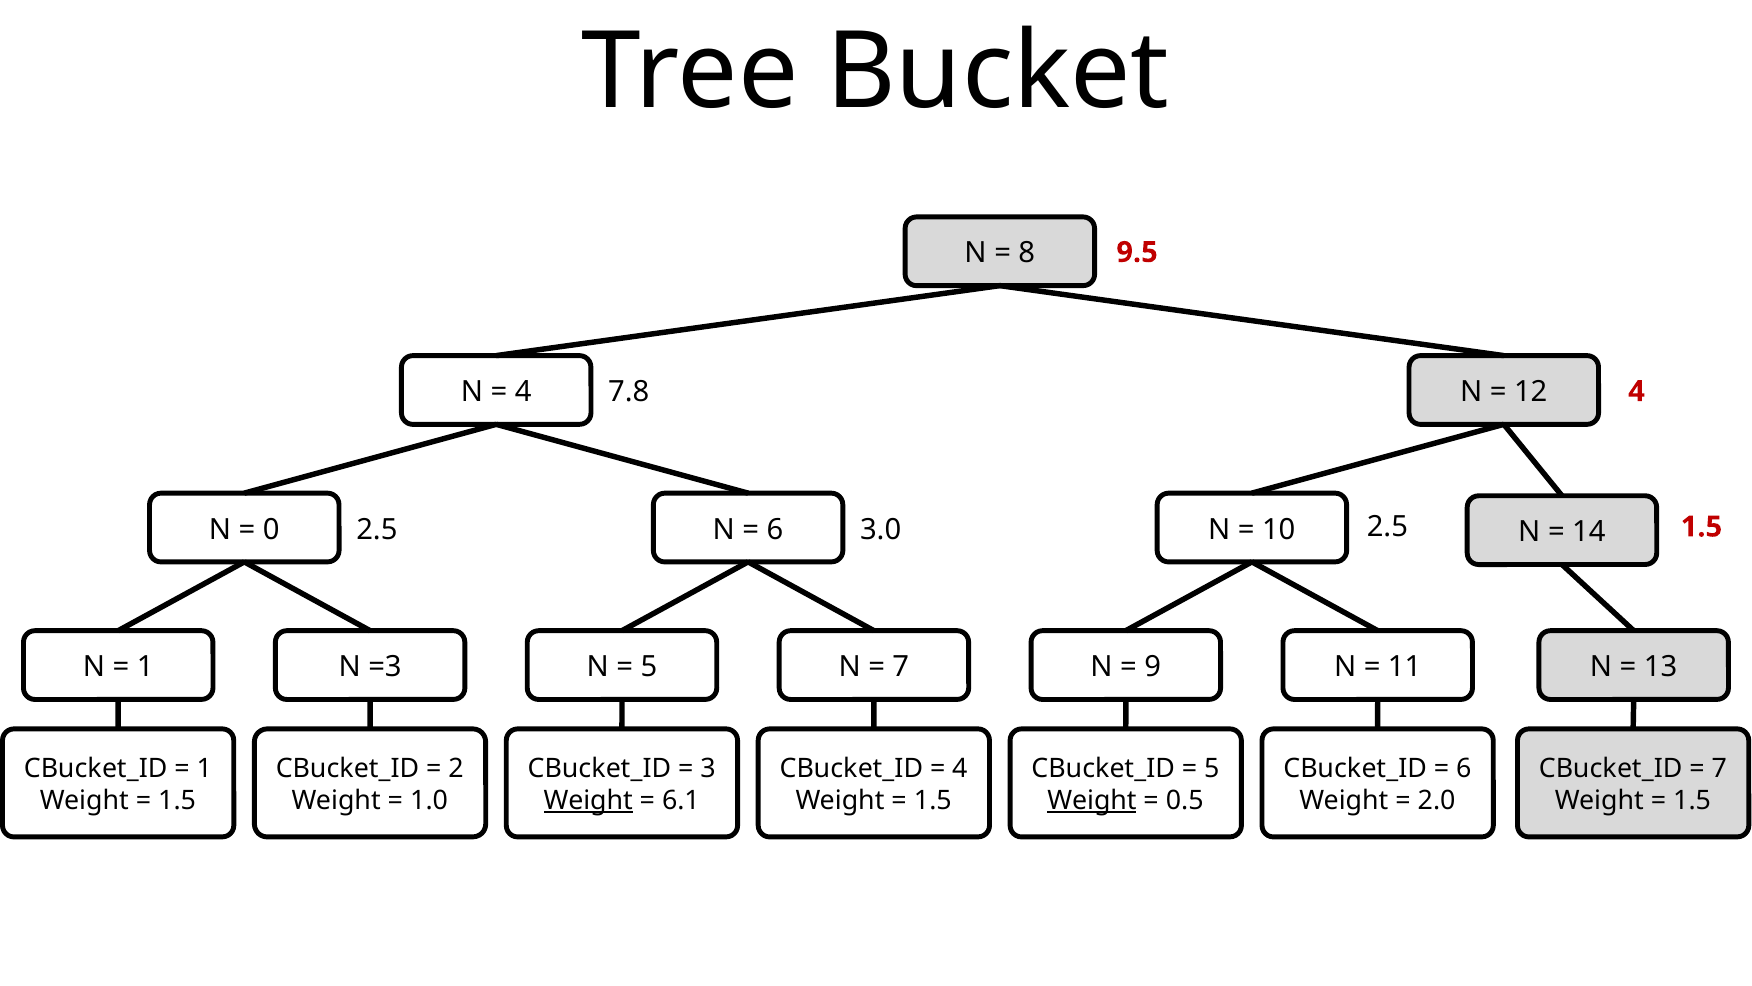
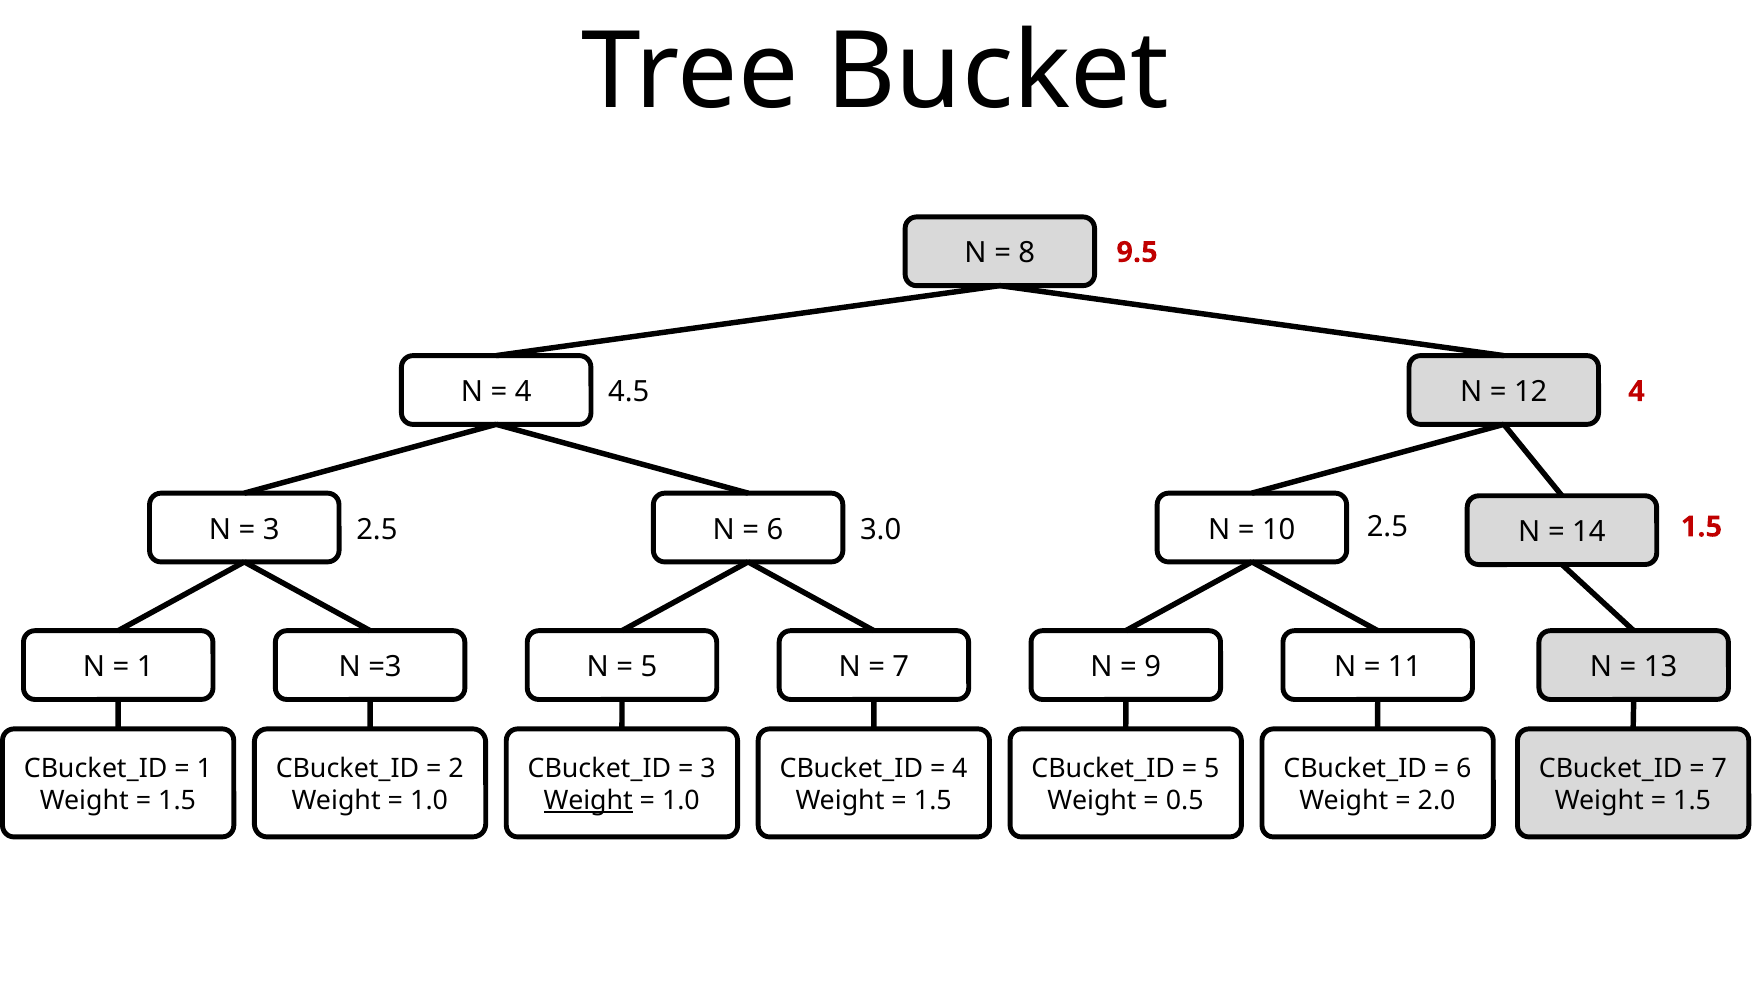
7.8: 7.8 -> 4.5 (629, 391)
0: 0 -> 3 (271, 529)
6.1: 6.1 -> 1.0 (681, 800)
Weight underline: present -> none (1092, 800)
